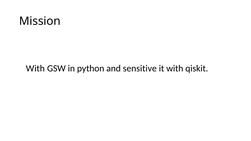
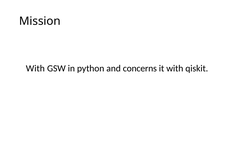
sensitive: sensitive -> concerns (140, 68)
